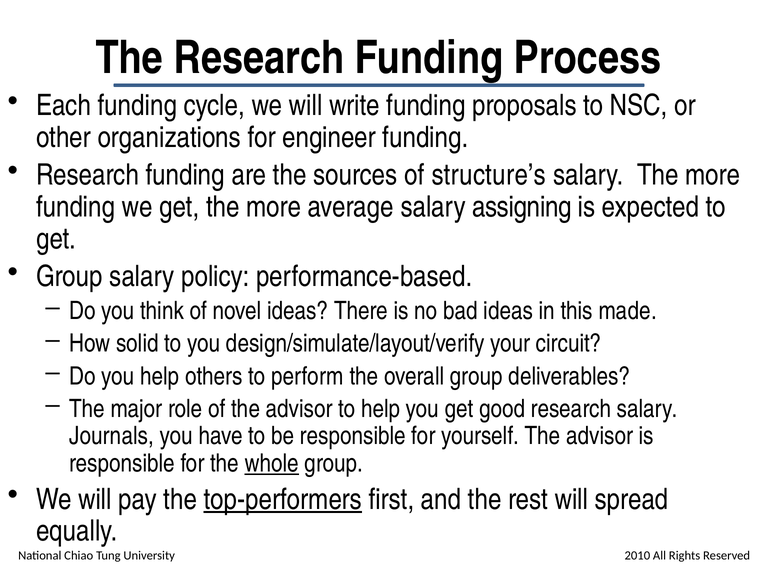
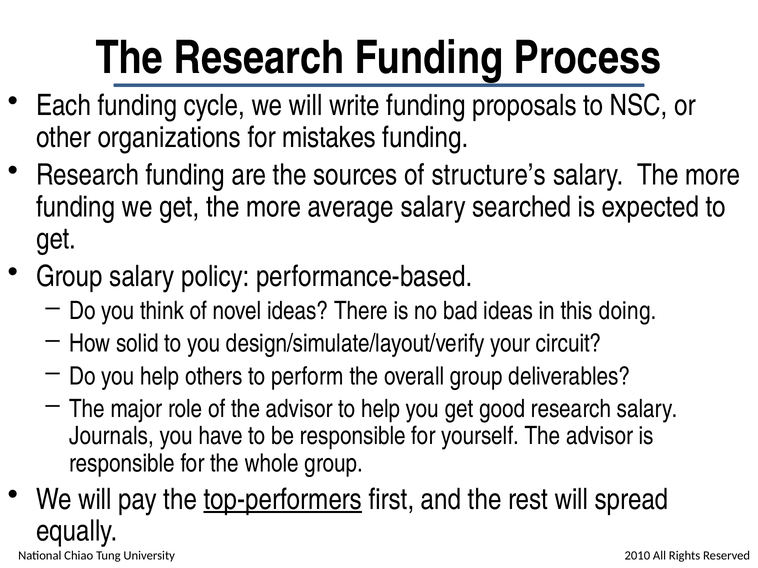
engineer: engineer -> mistakes (329, 138)
assigning: assigning -> searched (522, 207)
made: made -> doing (628, 311)
whole underline: present -> none (272, 464)
